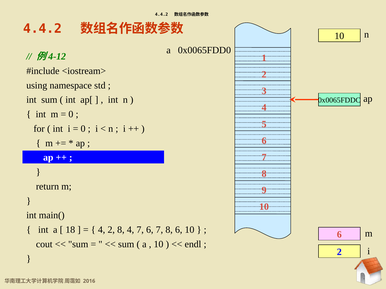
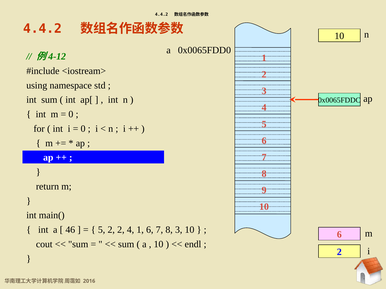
18: 18 -> 46 (70, 230)
4: 4 -> 5 (102, 230)
2 8: 8 -> 2 (121, 230)
4 7: 7 -> 1 (140, 230)
8 6: 6 -> 3 (179, 230)
